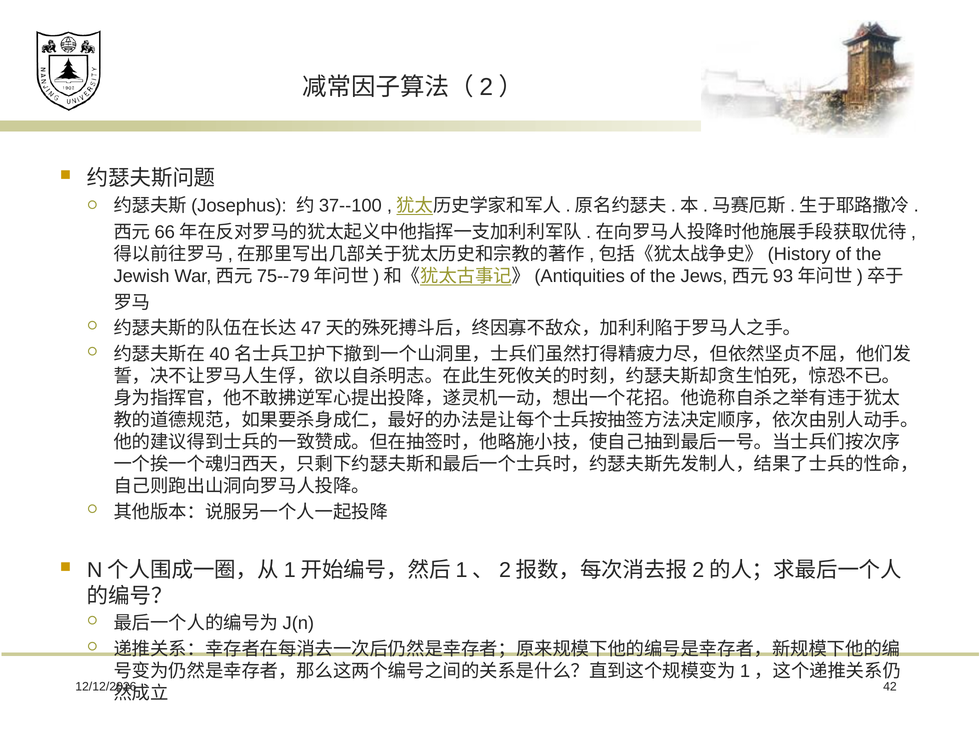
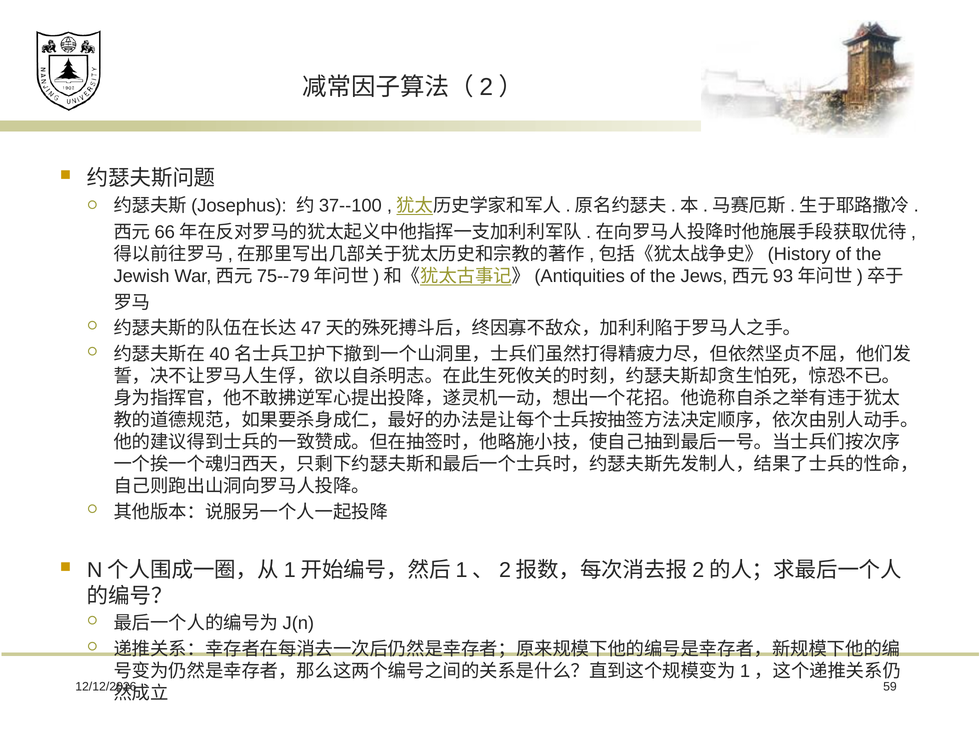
42: 42 -> 59 (890, 687)
